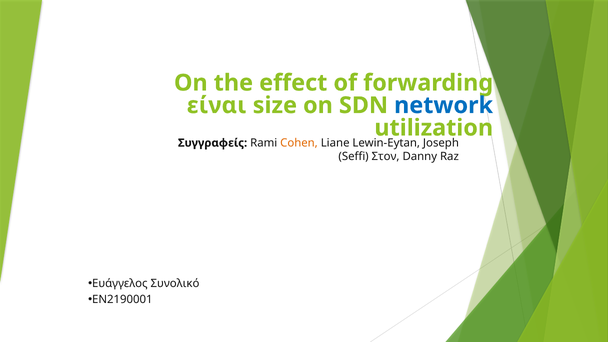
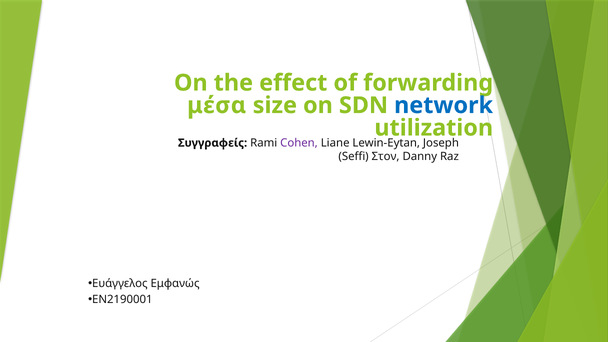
είναι: είναι -> μέσα (217, 105)
Cohen colour: orange -> purple (299, 143)
Συνολικό: Συνολικό -> Εμφανώς (175, 284)
